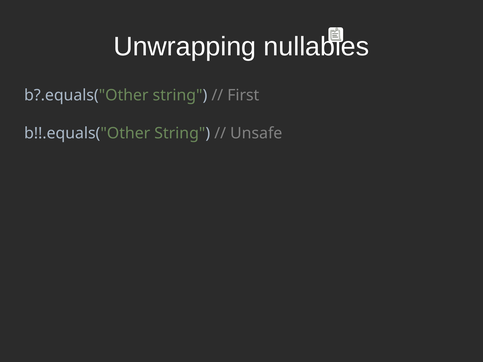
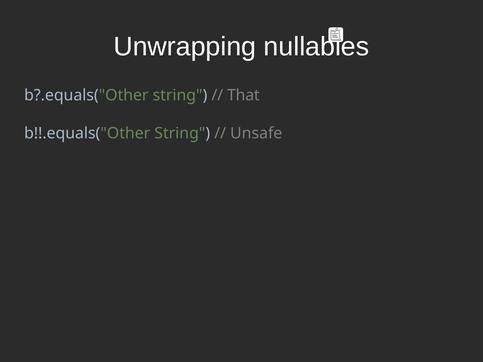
First: First -> That (243, 95)
